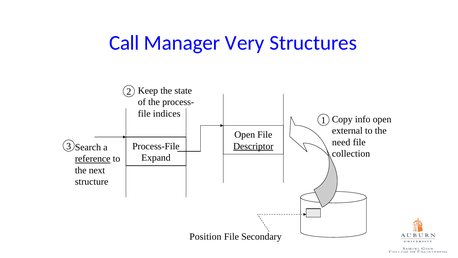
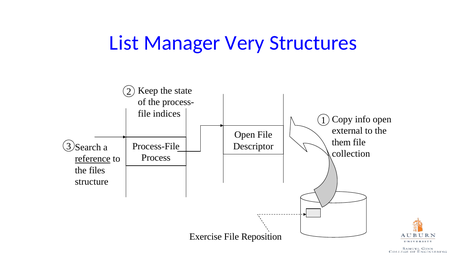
Call: Call -> List (124, 43)
need: need -> them (341, 142)
Descriptor underline: present -> none (253, 146)
Expand: Expand -> Process (156, 158)
next: next -> files (97, 170)
Position: Position -> Exercise (206, 236)
Secondary: Secondary -> Reposition (261, 236)
